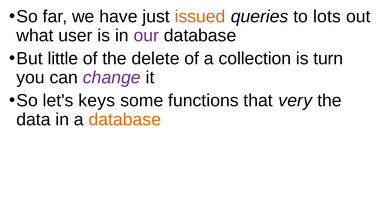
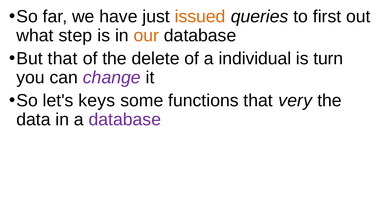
lots: lots -> first (327, 16)
user: user -> step (75, 35)
our colour: purple -> orange (146, 35)
But little: little -> that (63, 58)
collection: collection -> individual (255, 58)
database colour: orange -> purple (125, 120)
